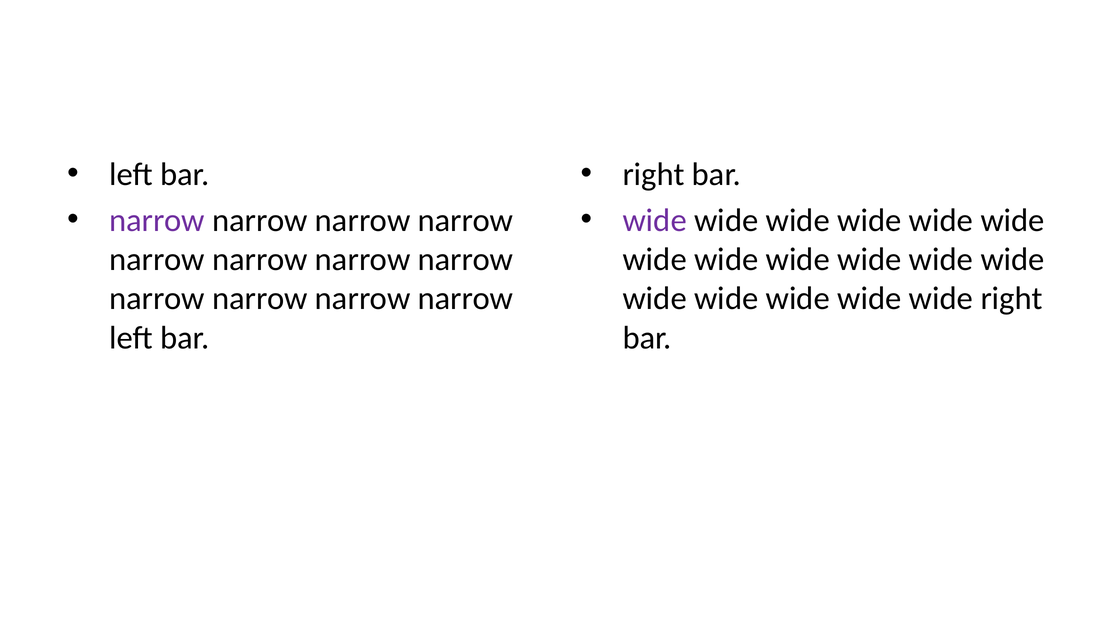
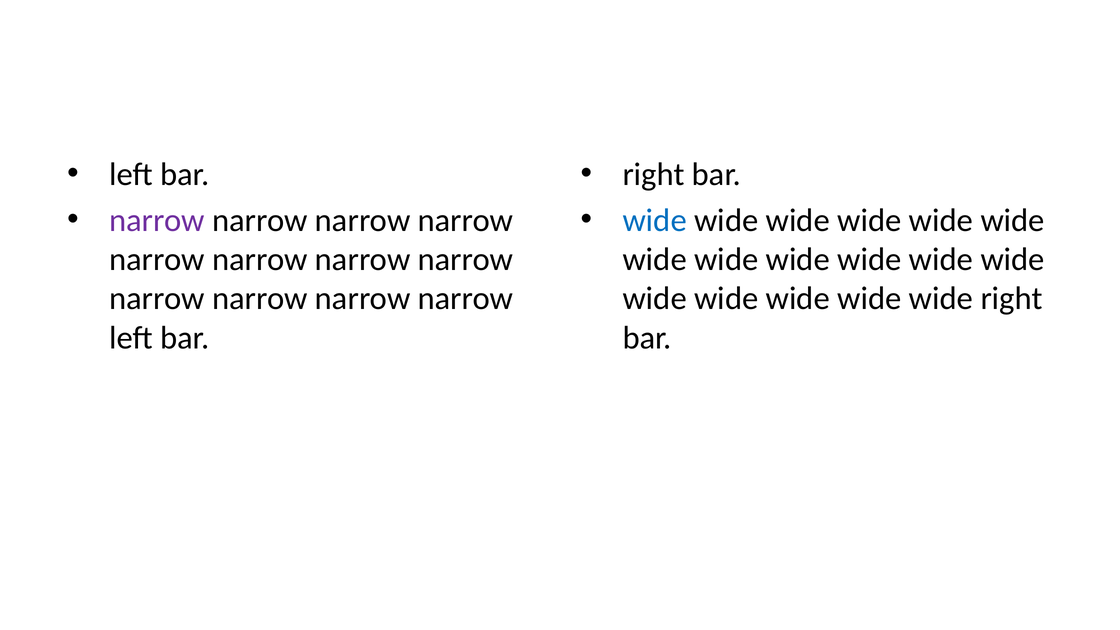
wide colour: purple -> blue (655, 220)
